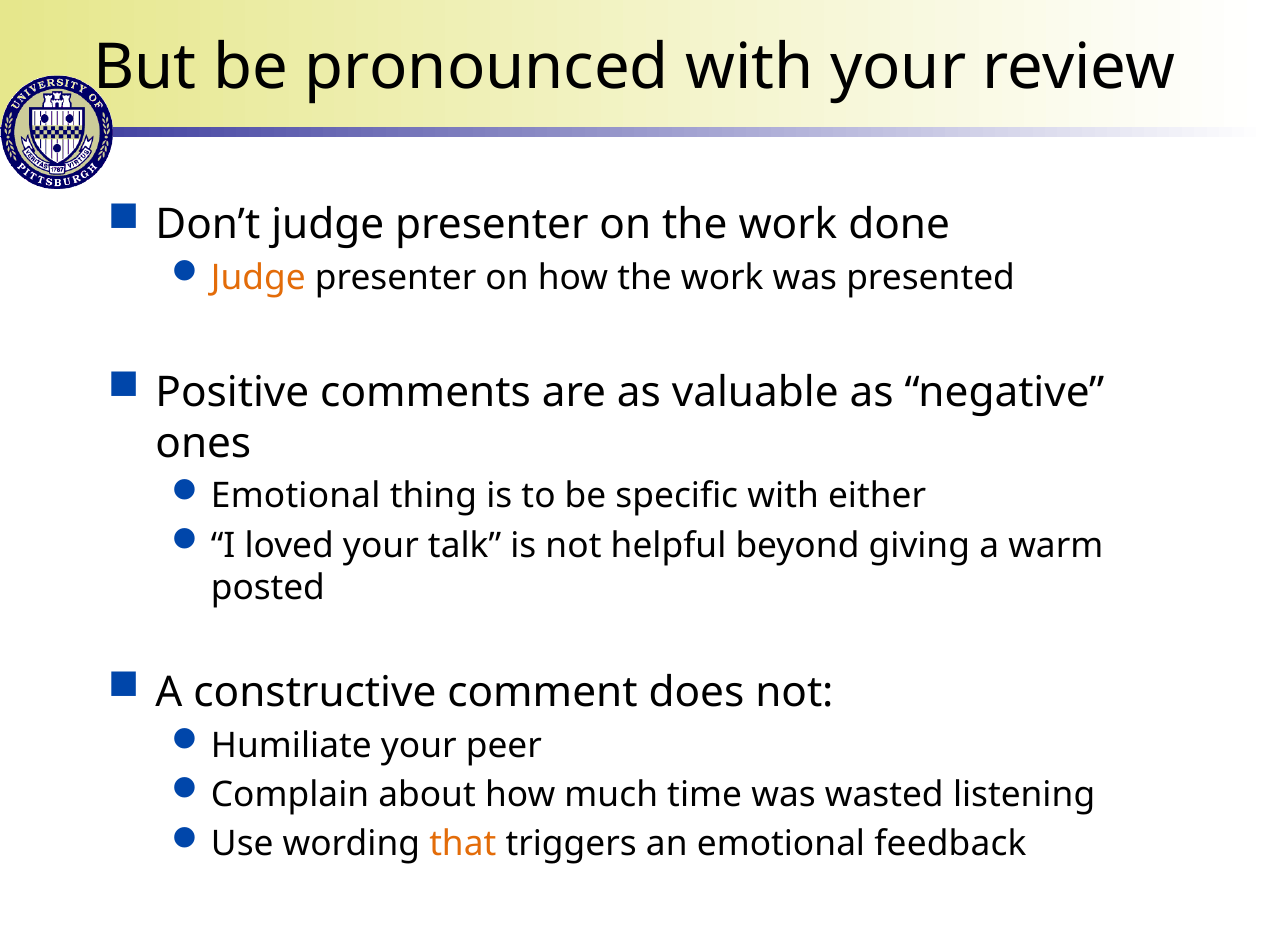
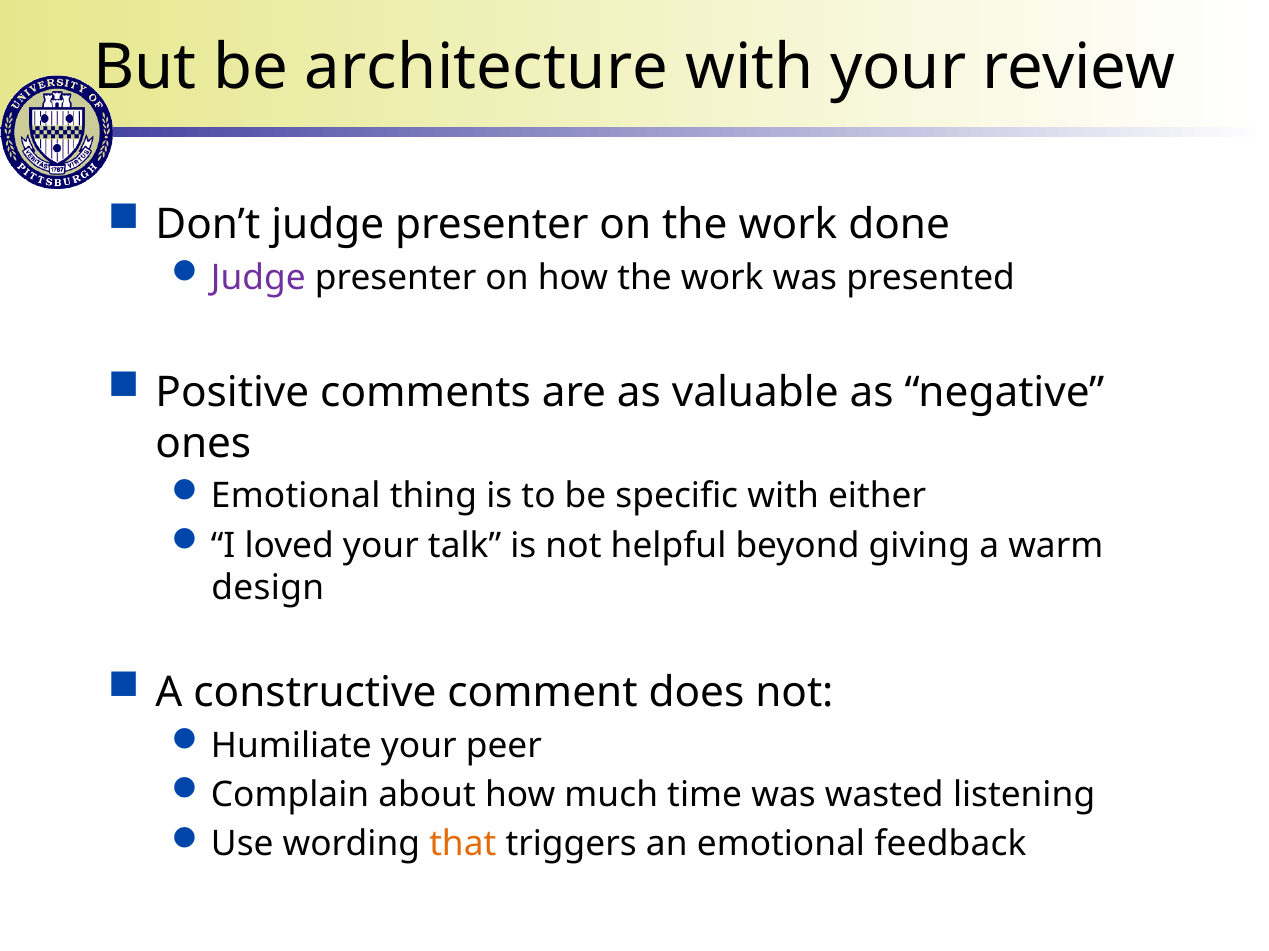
pronounced: pronounced -> architecture (487, 68)
Judge colour: orange -> purple (258, 278)
posted: posted -> design (268, 588)
